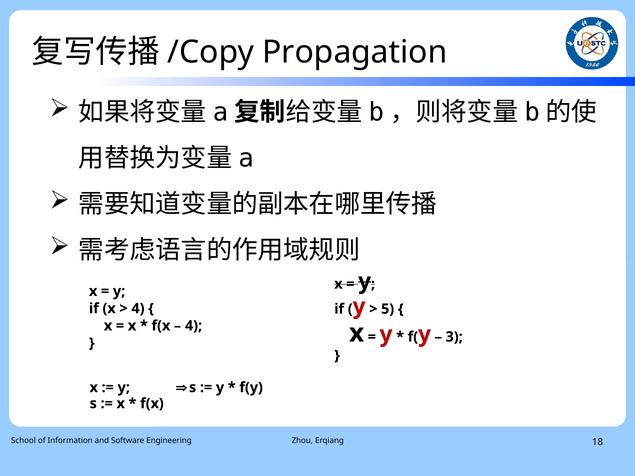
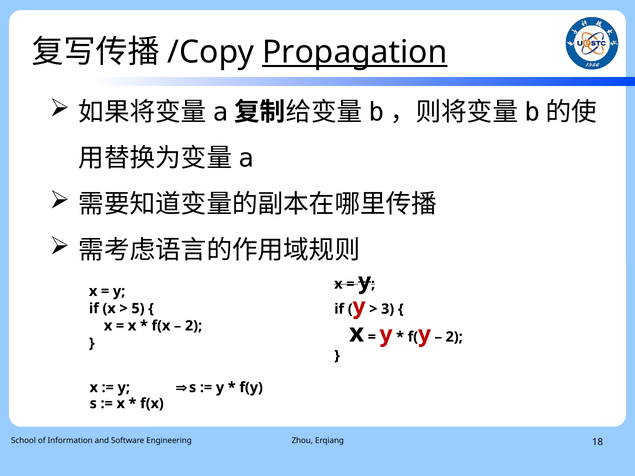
Propagation underline: none -> present (355, 52)
4: 4 -> 5 (138, 309)
5: 5 -> 3 (388, 309)
4: 4 -> 2 (194, 326)
3: 3 -> 2 (454, 337)
